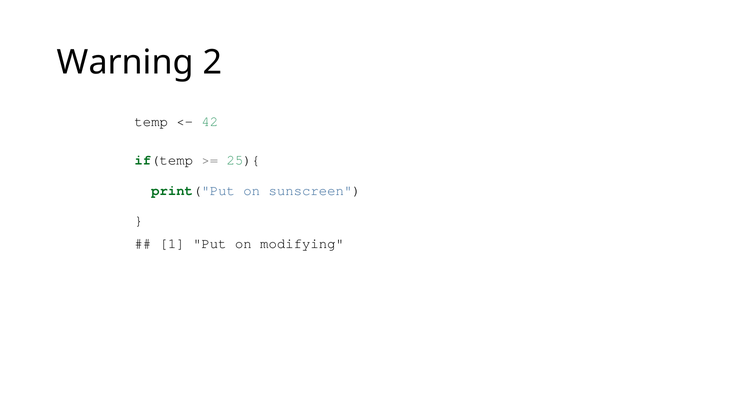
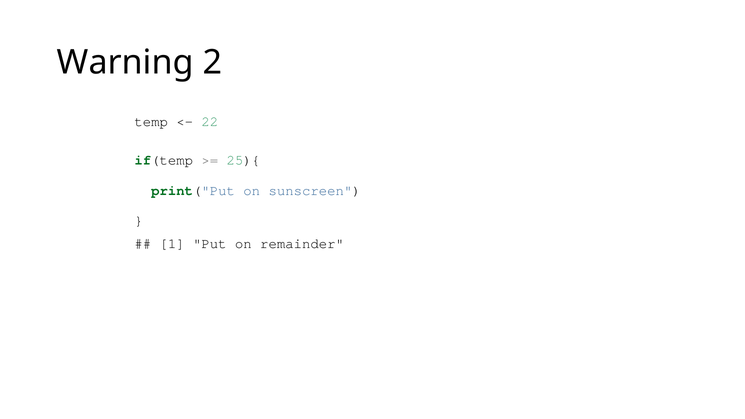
42: 42 -> 22 (210, 122)
modifying: modifying -> remainder (302, 244)
